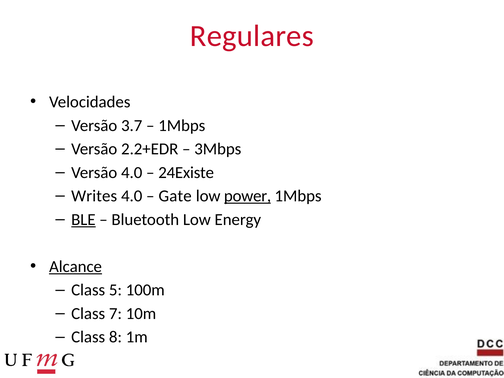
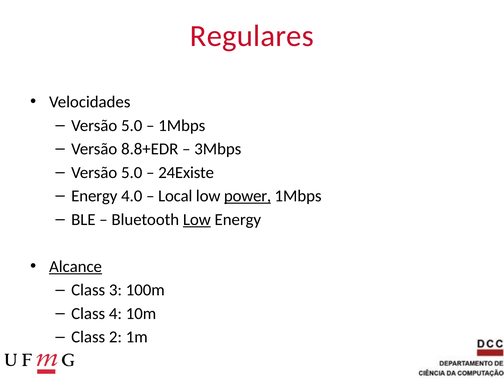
3.7: 3.7 -> 5.0 (132, 125)
2.2+EDR: 2.2+EDR -> 8.8+EDR (150, 149)
4.0: 4.0 -> 5.0 (132, 173)
Writes: Writes -> Energy (94, 196)
Gate: Gate -> Local (175, 196)
BLE underline: present -> none (83, 220)
Low underline: none -> present (197, 220)
5: 5 -> 3 (115, 290)
7: 7 -> 4 (115, 314)
8: 8 -> 2 (115, 337)
